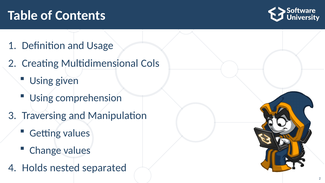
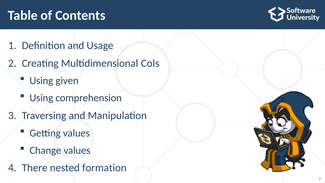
Holds: Holds -> There (35, 168)
separated: separated -> formation (104, 168)
